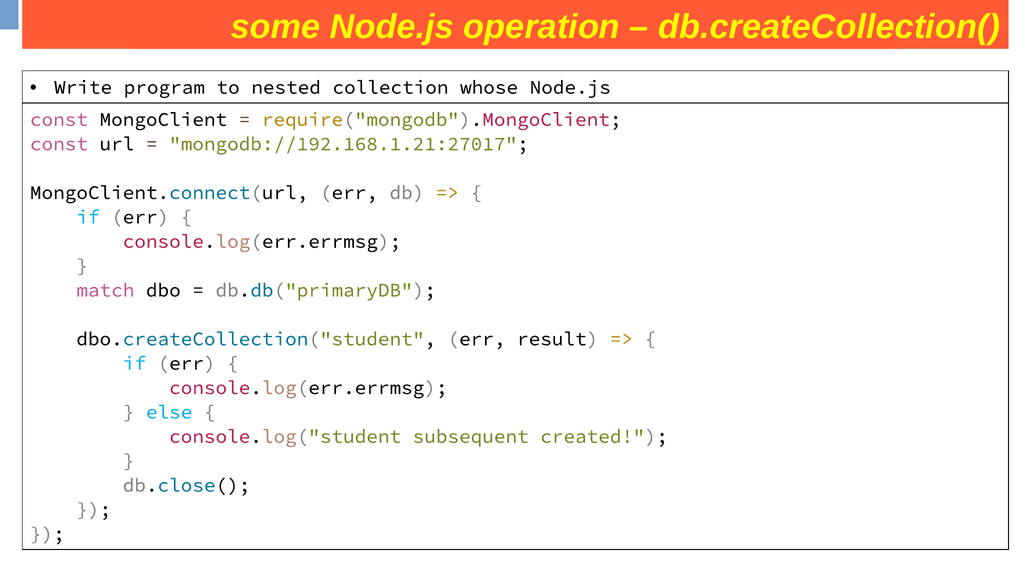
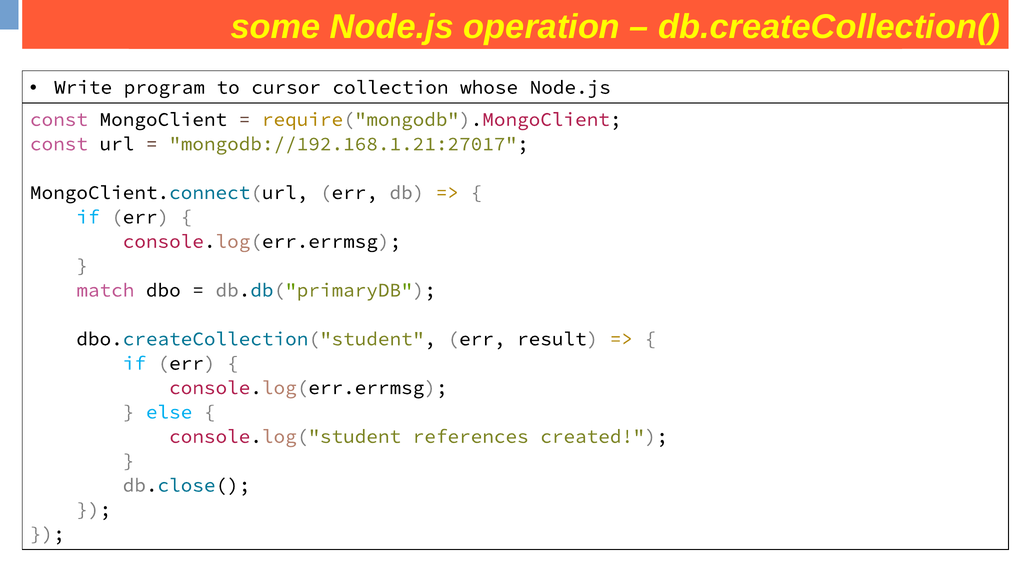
nested: nested -> cursor (286, 87)
subsequent: subsequent -> references (471, 436)
